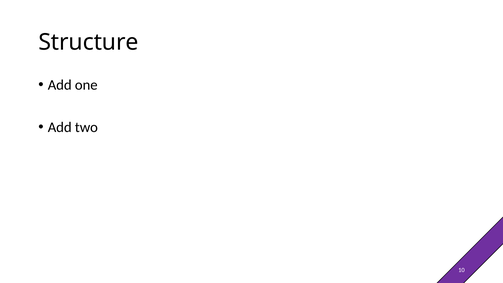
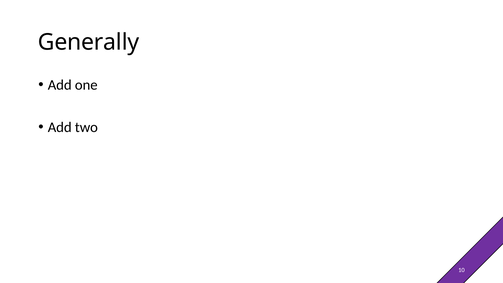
Structure: Structure -> Generally (89, 42)
